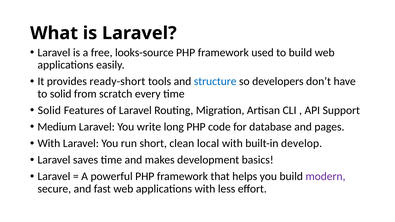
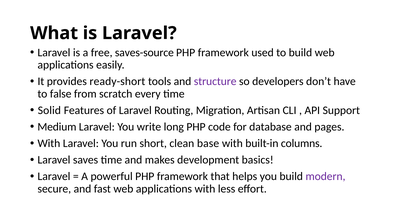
looks-source: looks-source -> saves-source (144, 53)
structure colour: blue -> purple (215, 81)
to solid: solid -> false (61, 94)
local: local -> base (208, 144)
develop: develop -> columns (302, 144)
